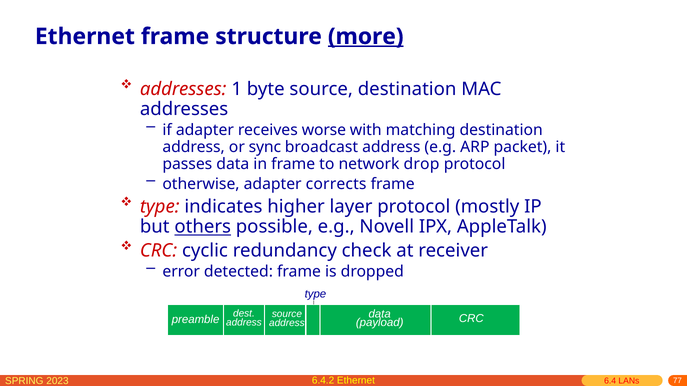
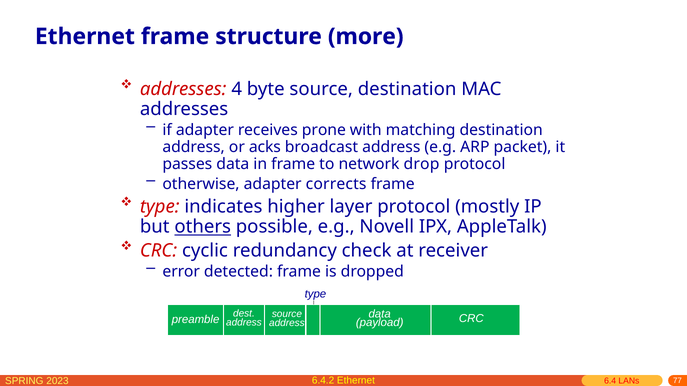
more underline: present -> none (366, 37)
1: 1 -> 4 (237, 89)
worse: worse -> prone (324, 130)
sync: sync -> acks (265, 147)
